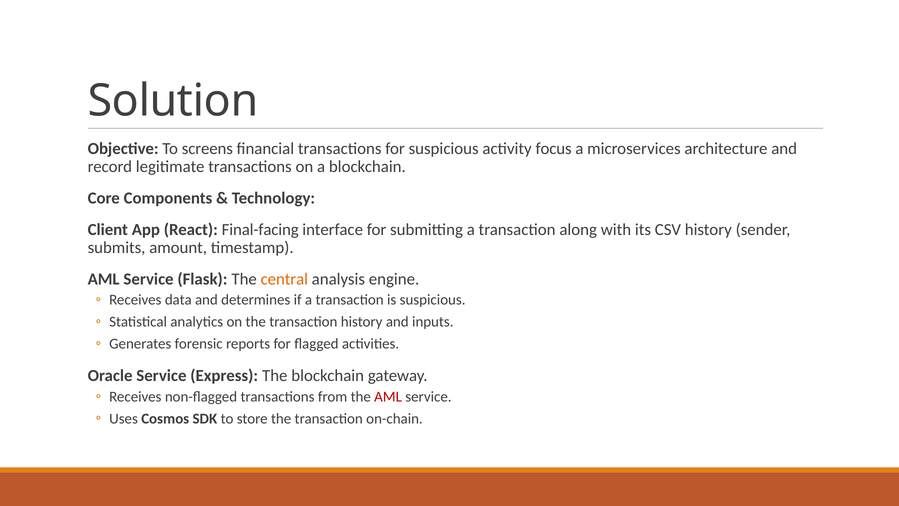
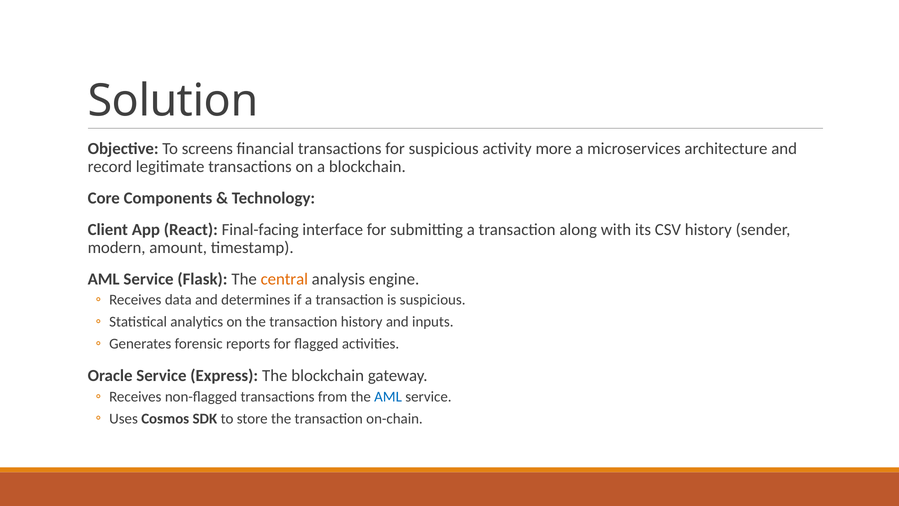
focus: focus -> more (554, 148)
submits: submits -> modern (117, 248)
AML colour: red -> blue (388, 397)
